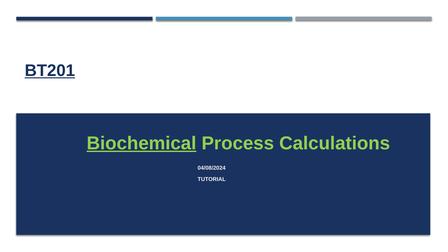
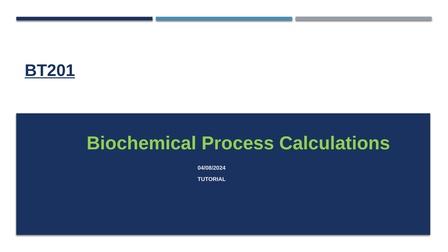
Biochemical underline: present -> none (141, 143)
